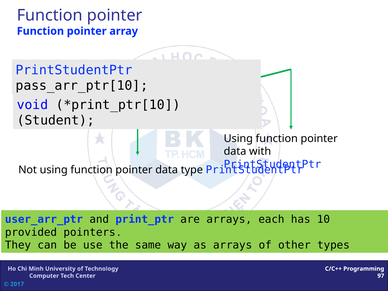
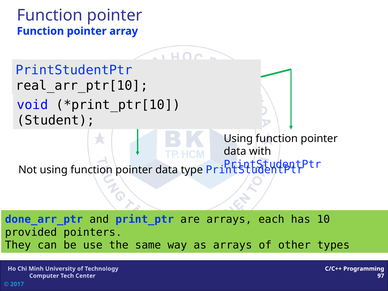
pass_arr_ptr[10: pass_arr_ptr[10 -> real_arr_ptr[10 (82, 86)
user_arr_ptr: user_arr_ptr -> done_arr_ptr (44, 219)
